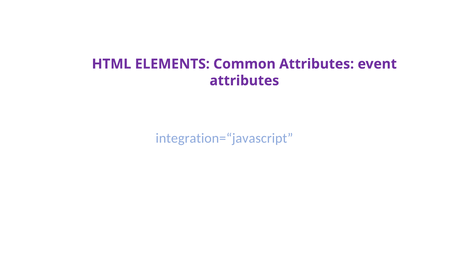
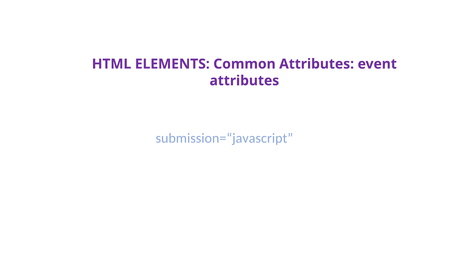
integration=“javascript: integration=“javascript -> submission=“javascript (224, 138)
